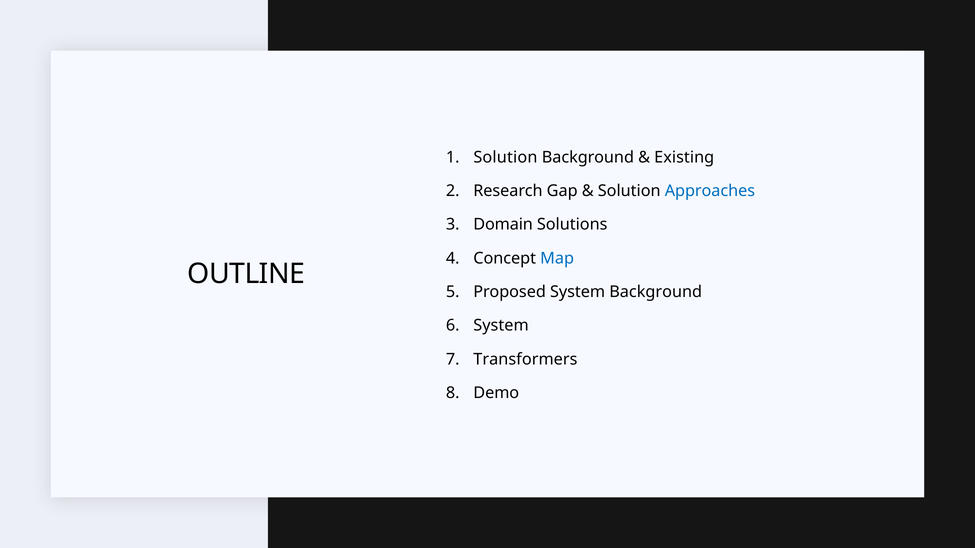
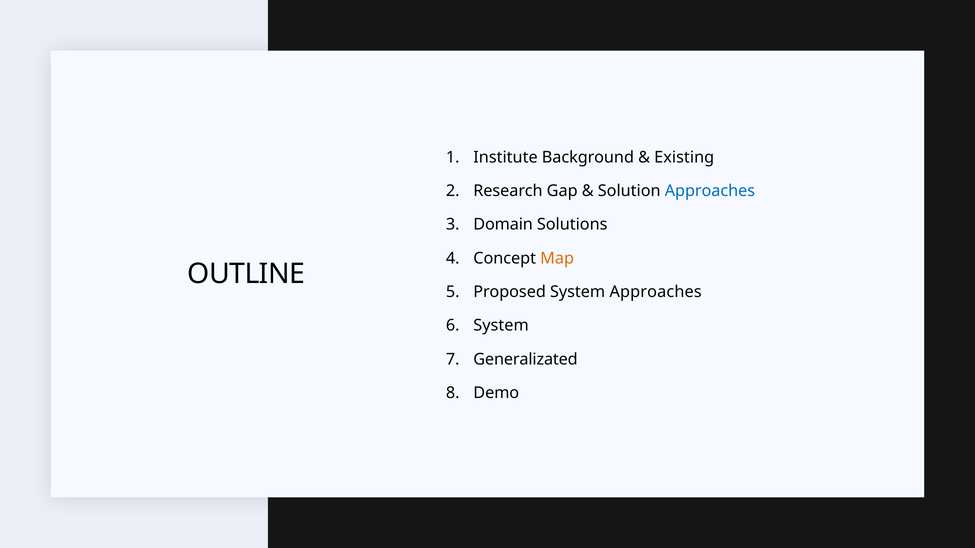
Solution: Solution -> Institute (505, 157)
Map colour: blue -> orange (557, 258)
System Background: Background -> Approaches (656, 292)
Transformers: Transformers -> Generalizated (526, 360)
